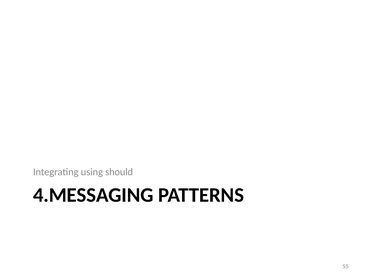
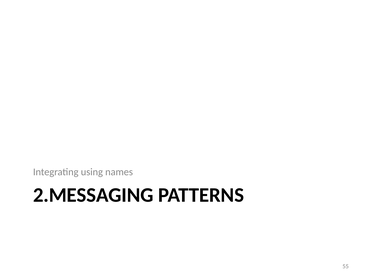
should: should -> names (119, 171)
4.MESSAGING: 4.MESSAGING -> 2.MESSAGING (93, 194)
